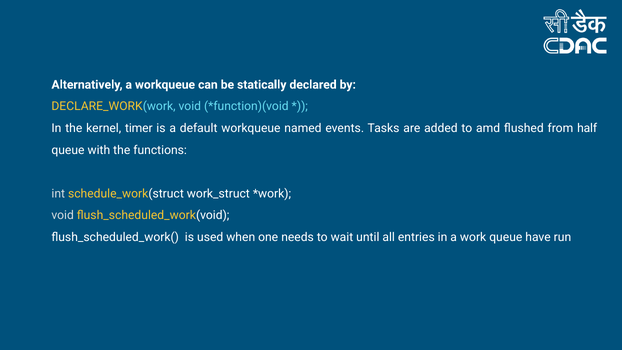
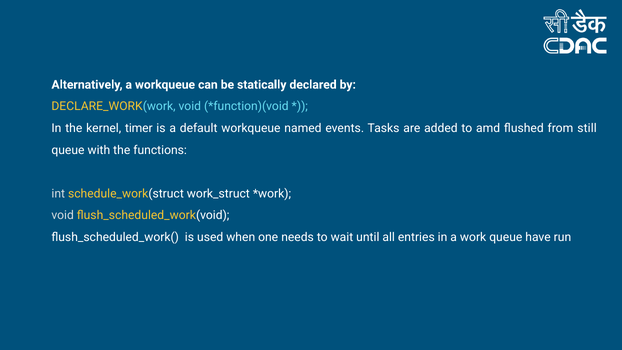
half: half -> still (587, 128)
